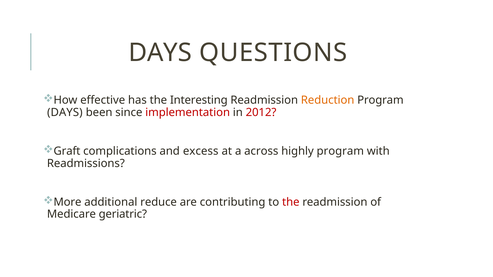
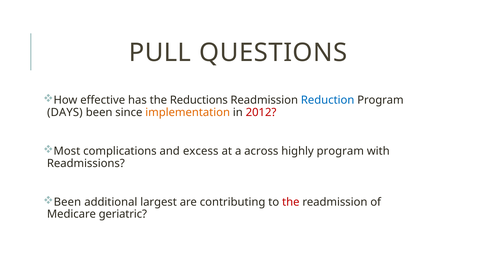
DAYS: DAYS -> PULL (160, 53)
Interesting: Interesting -> Reductions (199, 100)
Reduction colour: orange -> blue (328, 100)
implementation colour: red -> orange (188, 113)
Graft: Graft -> Most (67, 151)
More: More -> Been (67, 202)
reduce: reduce -> largest (159, 202)
